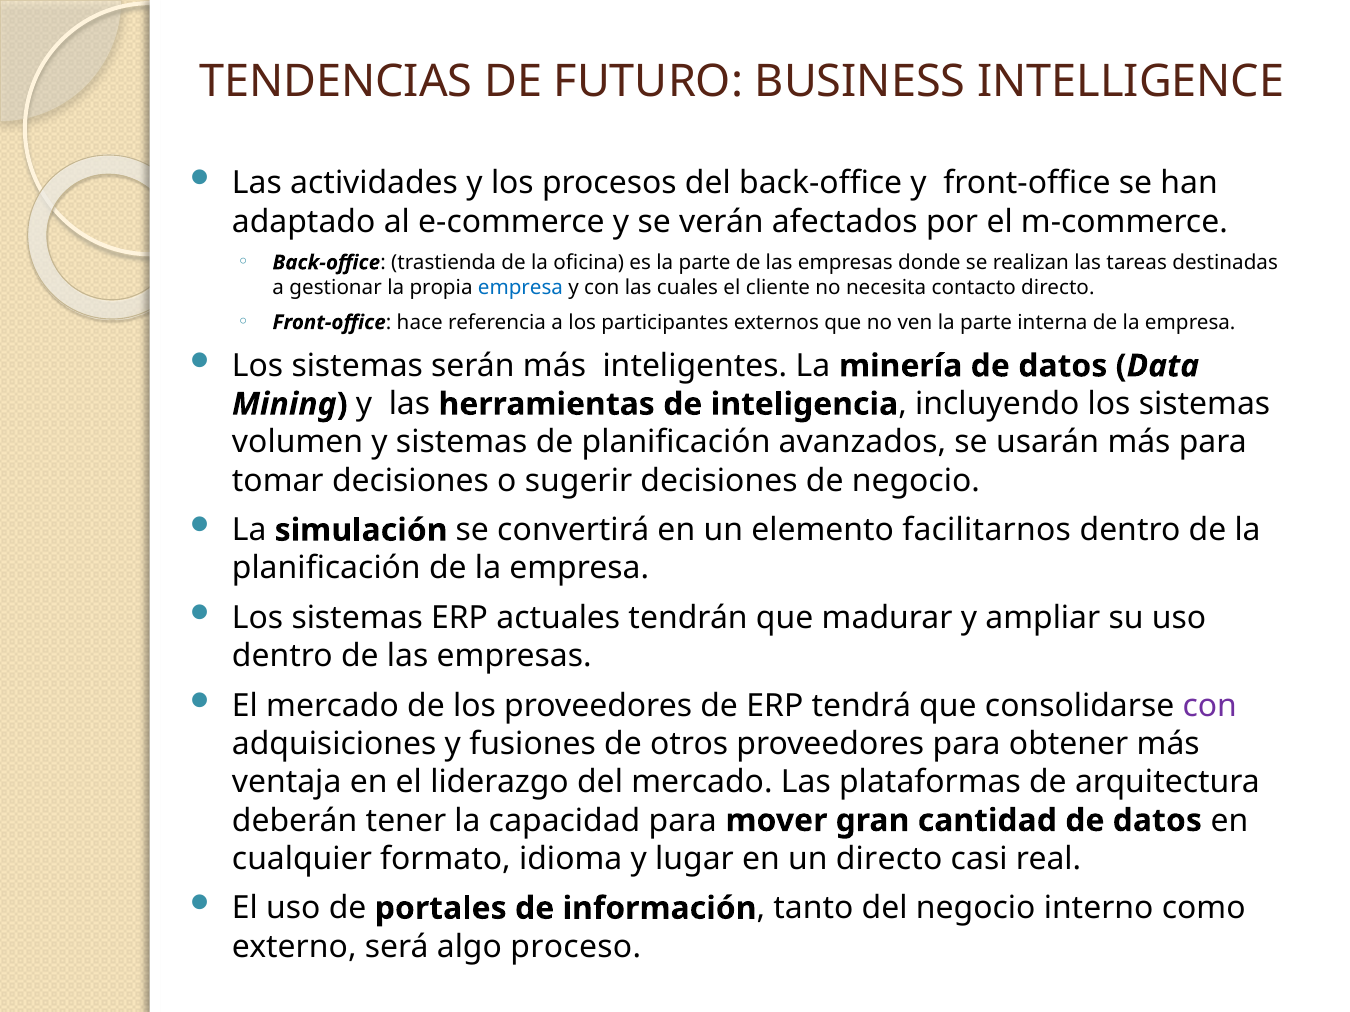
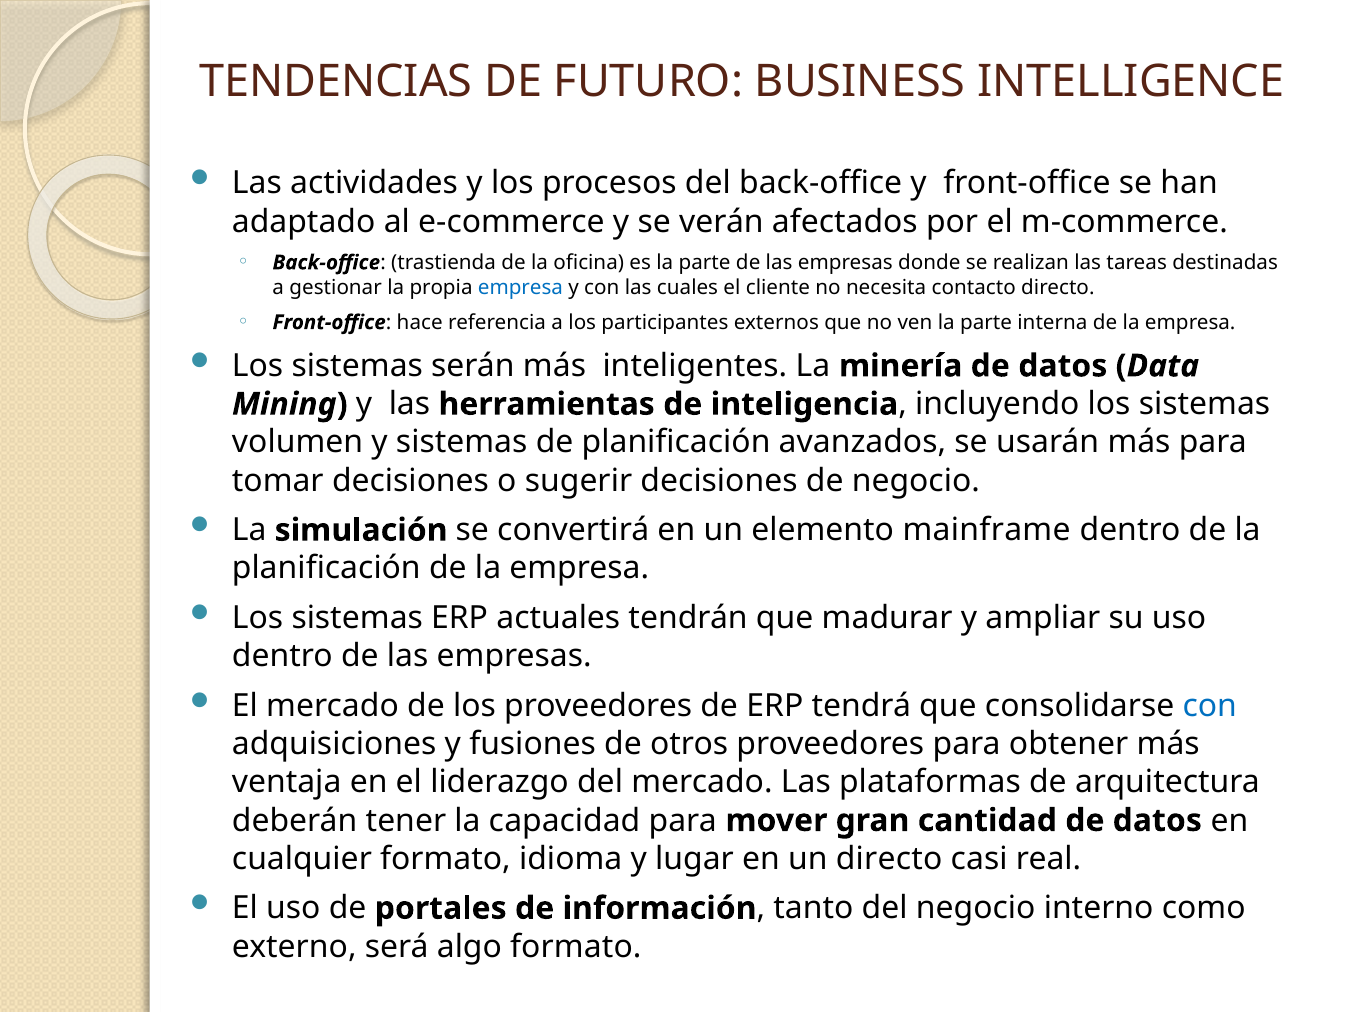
facilitarnos: facilitarnos -> mainframe (987, 530)
con colour: purple -> blue (1210, 706)
algo proceso: proceso -> formato (576, 947)
